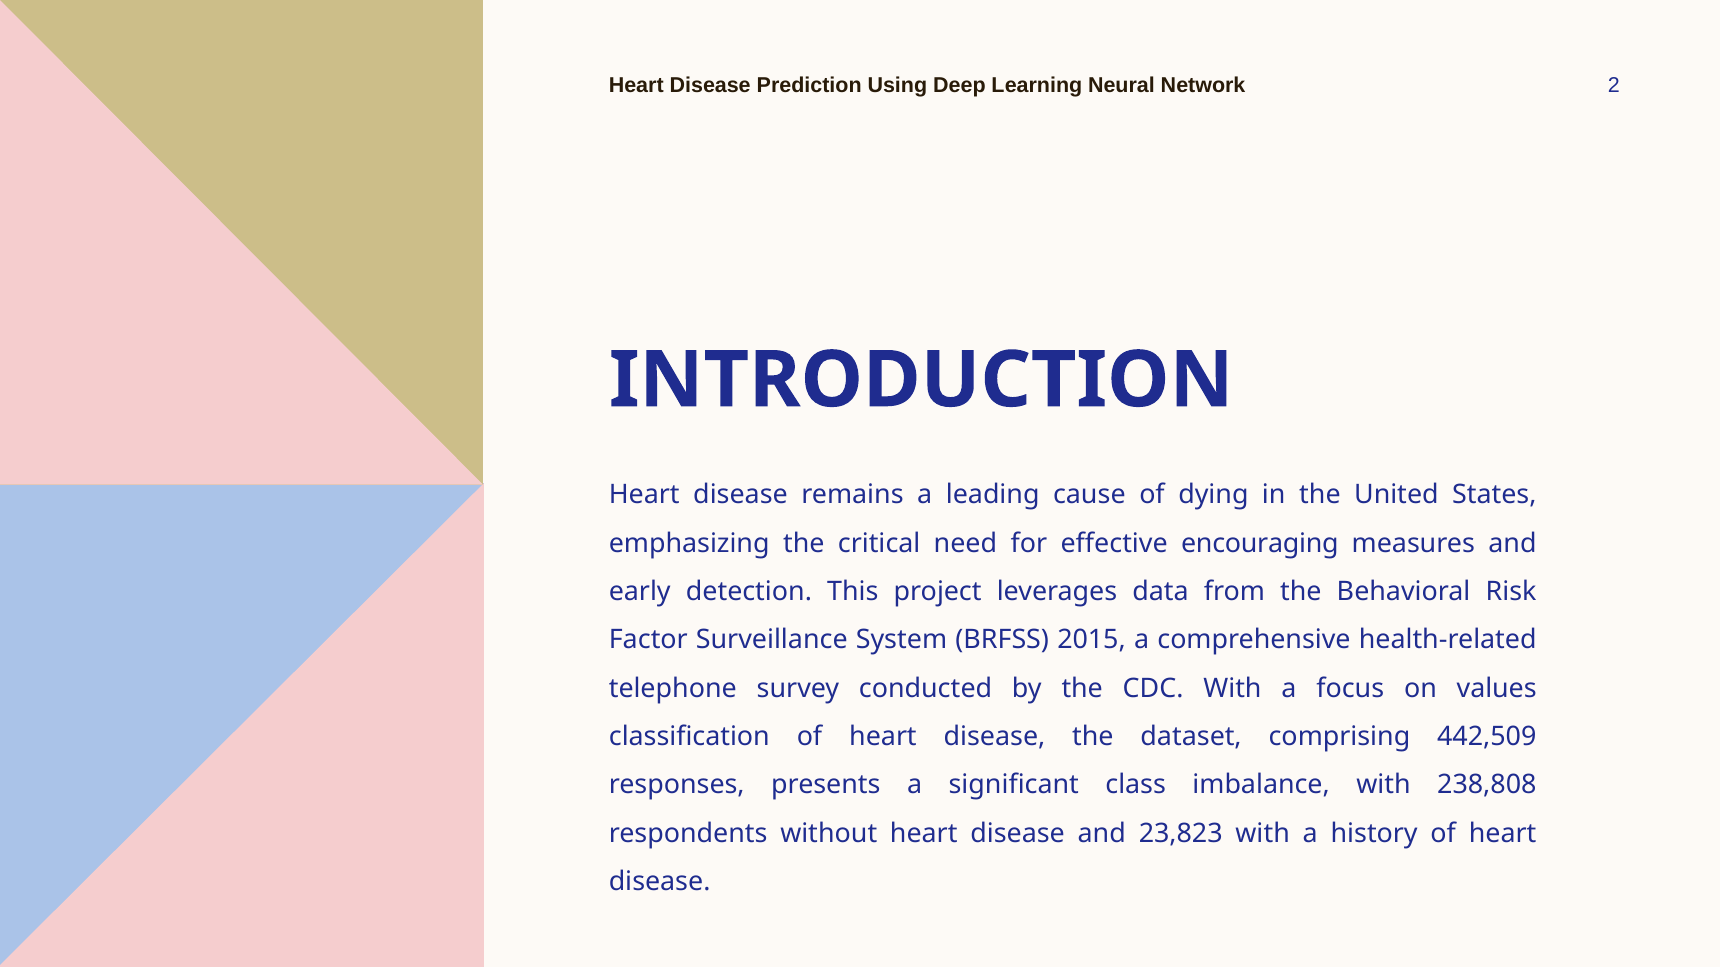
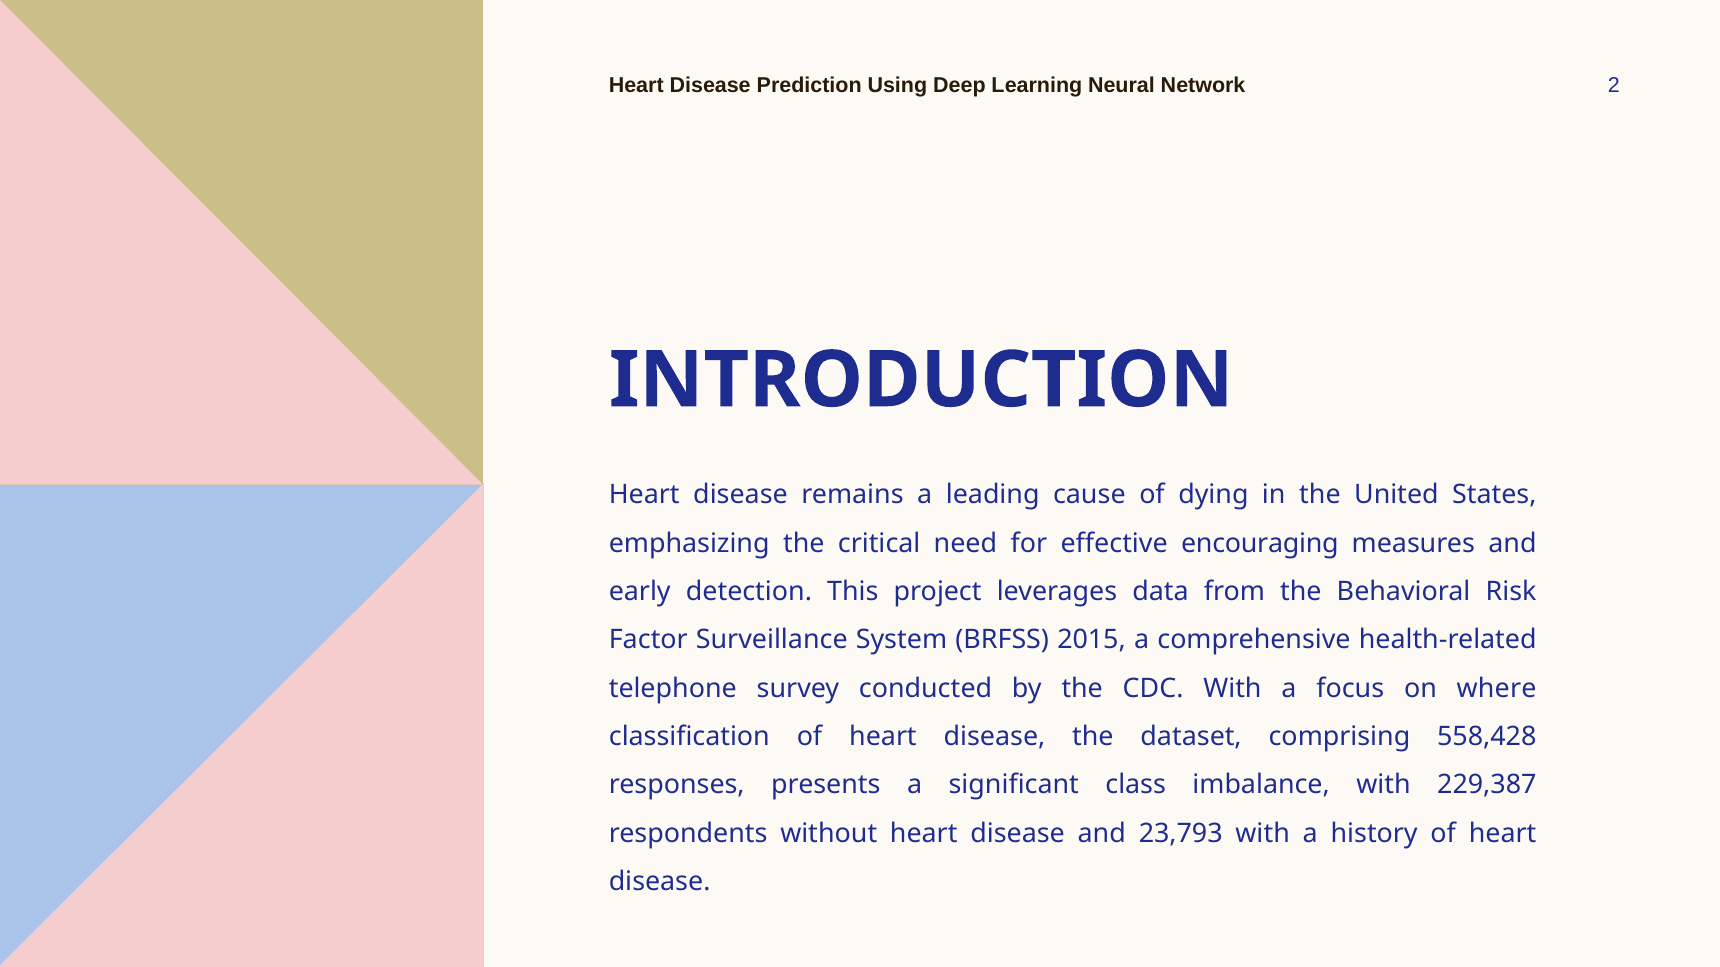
values: values -> where (1497, 689)
442,509: 442,509 -> 558,428 (1487, 737)
238,808: 238,808 -> 229,387 (1487, 785)
23,823: 23,823 -> 23,793 (1181, 834)
